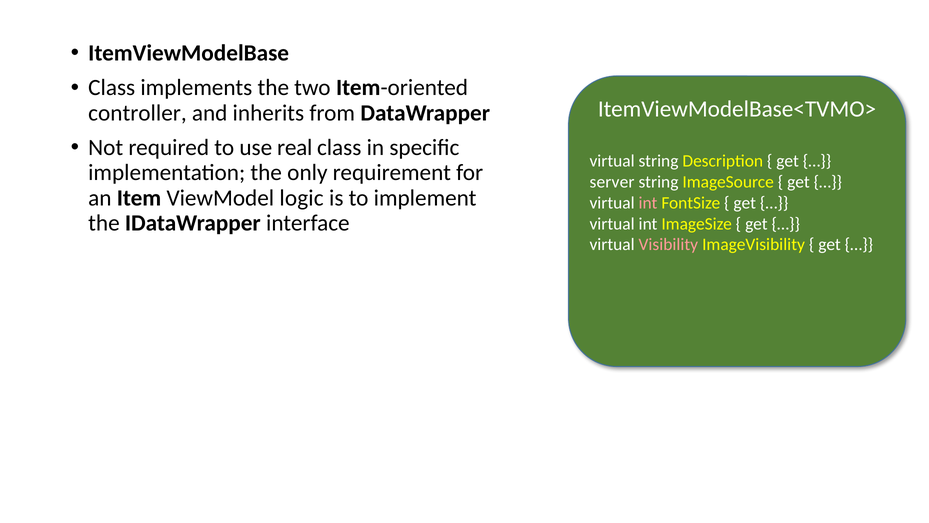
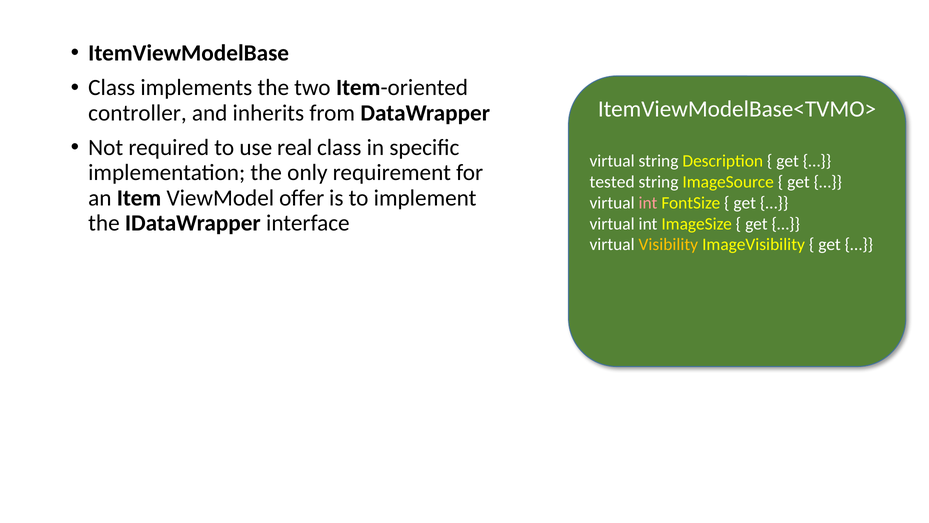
server: server -> tested (612, 182)
logic: logic -> offer (302, 198)
Visibility colour: pink -> yellow (668, 245)
